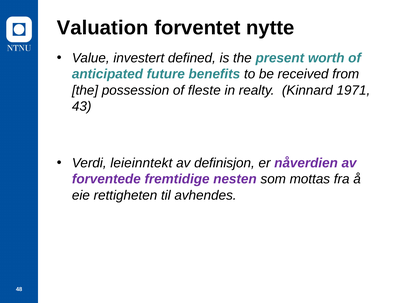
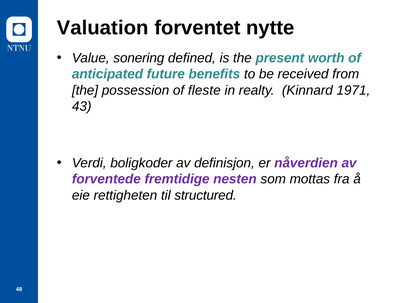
investert: investert -> sonering (139, 58)
leieinntekt: leieinntekt -> boligkoder (141, 163)
avhendes: avhendes -> structured (206, 195)
